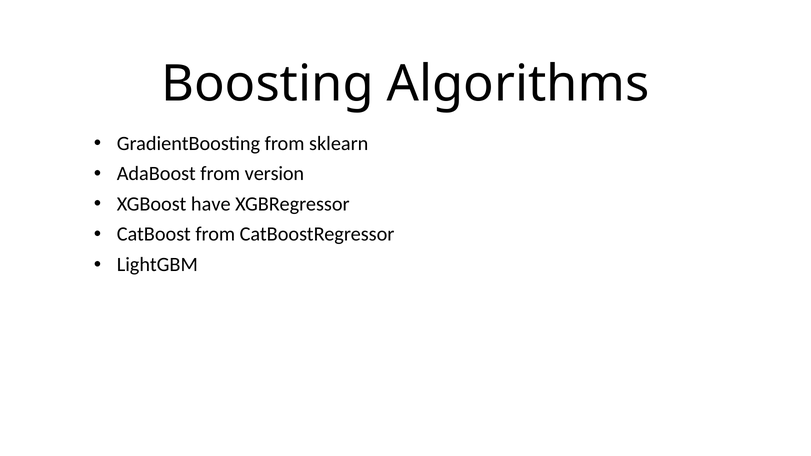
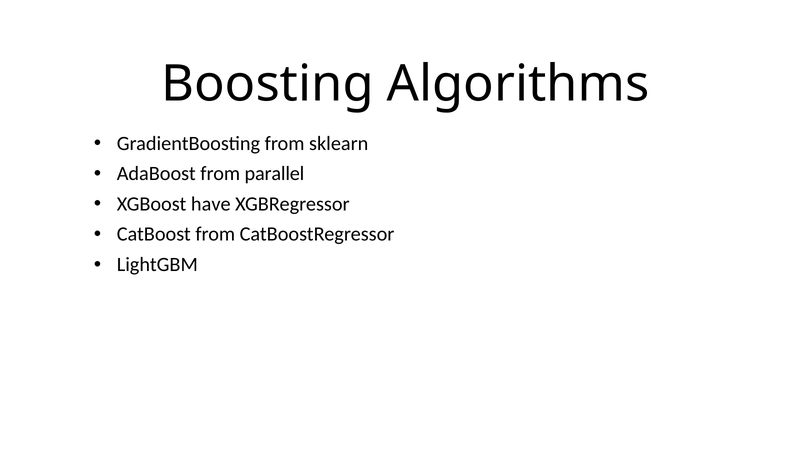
version: version -> parallel (274, 174)
